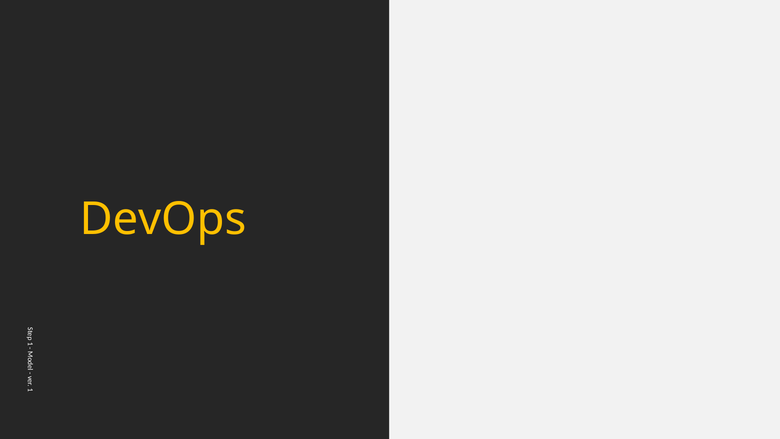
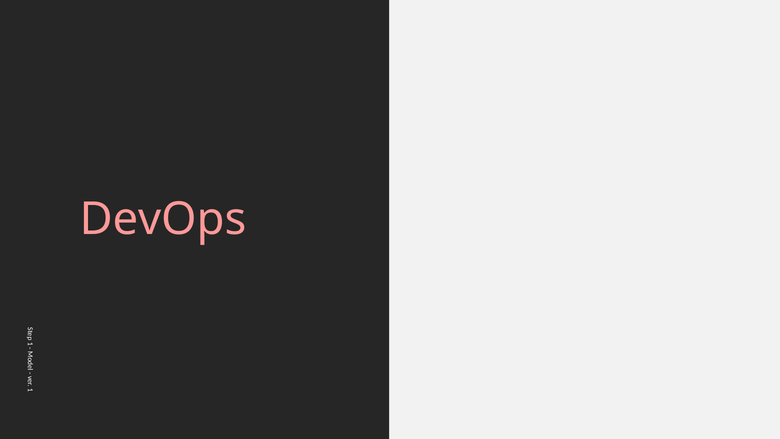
DevOps colour: yellow -> pink (163, 219)
